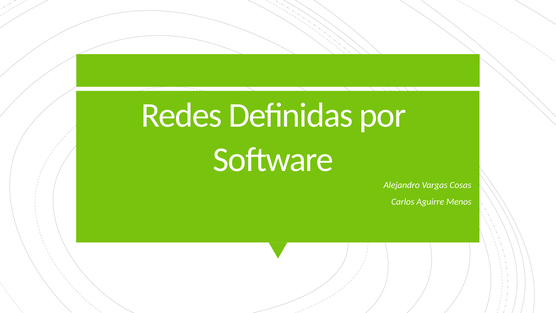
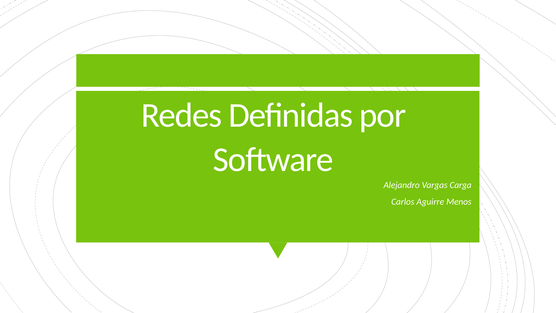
Cosas: Cosas -> Carga (461, 185)
